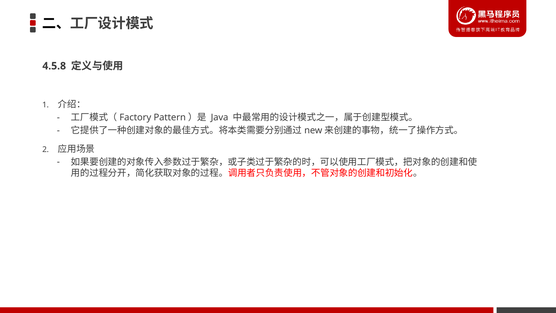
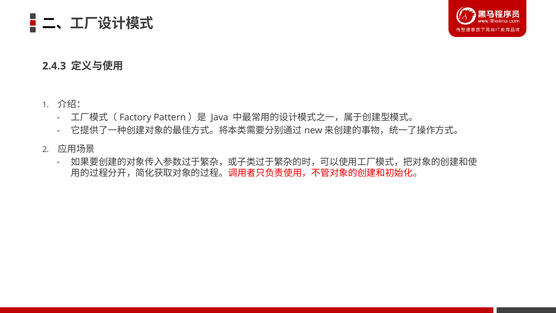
4.5.8: 4.5.8 -> 2.4.3 (54, 66)
